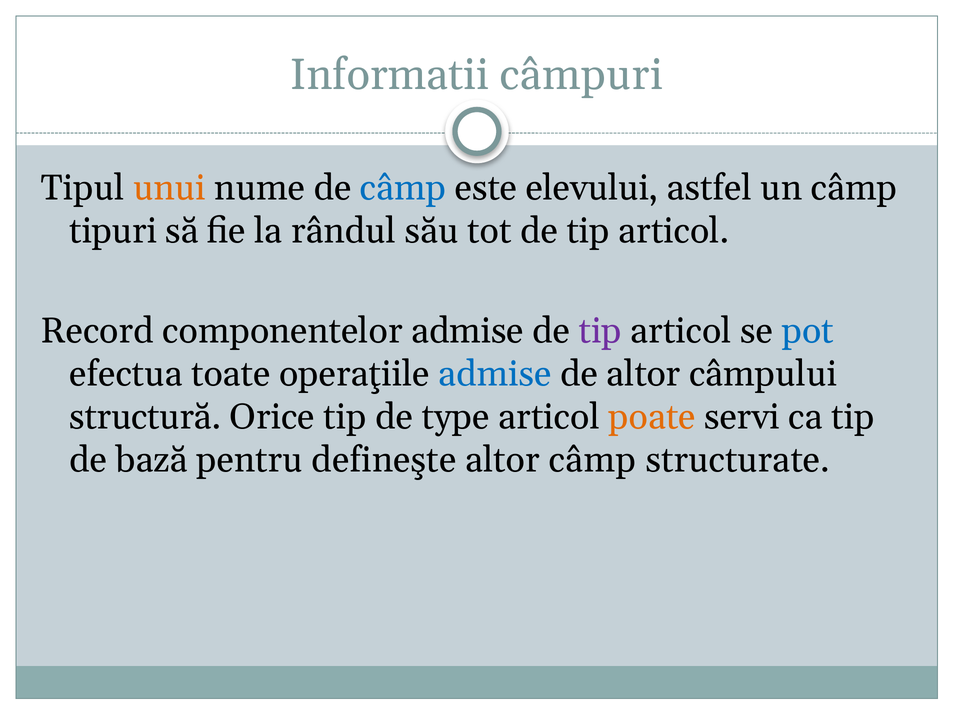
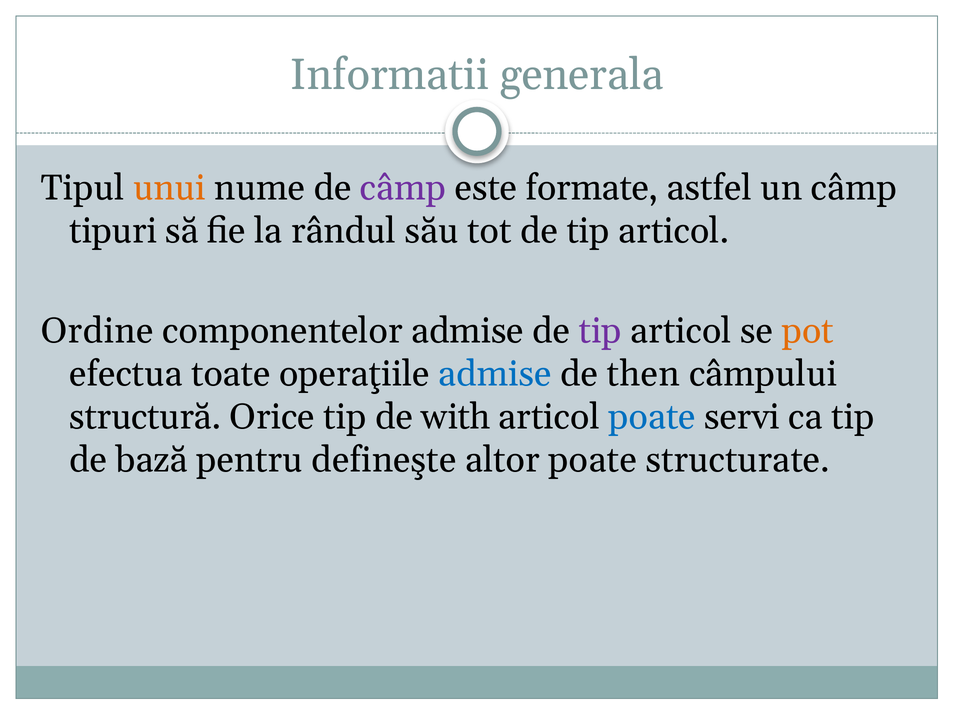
câmpuri: câmpuri -> generala (582, 75)
câmp colour: blue -> purple (403, 188)
elevului: elevului -> formate (592, 188)
Record: Record -> Ordine (97, 331)
pot colour: blue -> orange (808, 331)
de altor: altor -> then (643, 374)
type: type -> with (456, 417)
poate colour: orange -> blue (652, 417)
altor câmp: câmp -> poate (593, 460)
